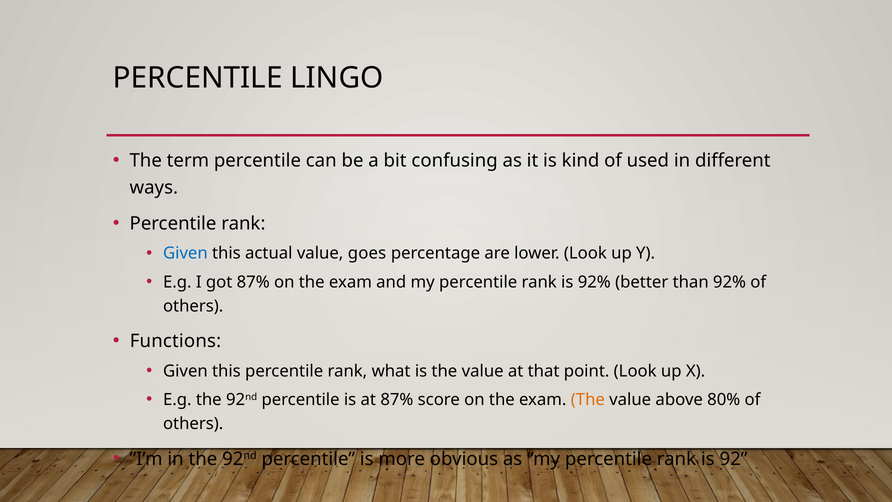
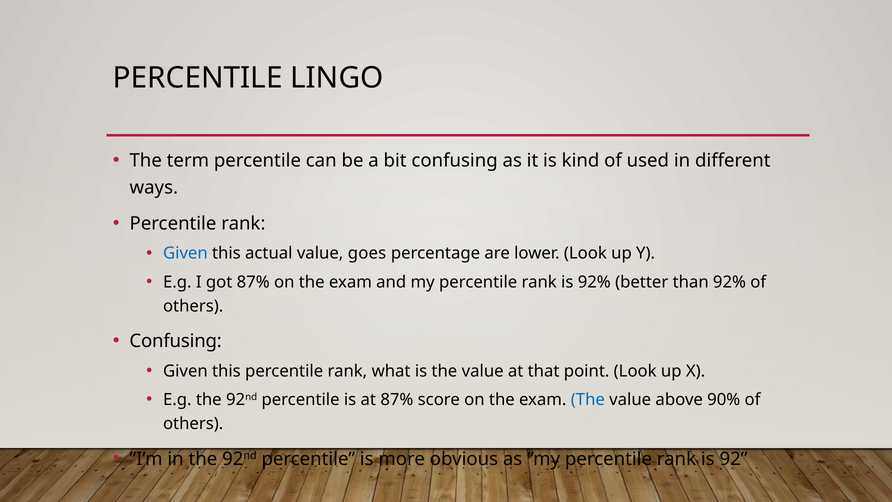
Functions: Functions -> Confusing (176, 341)
The colour: orange -> blue (588, 400)
80%: 80% -> 90% (724, 400)
